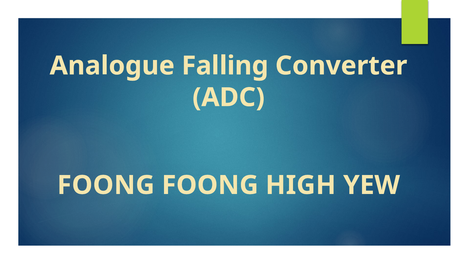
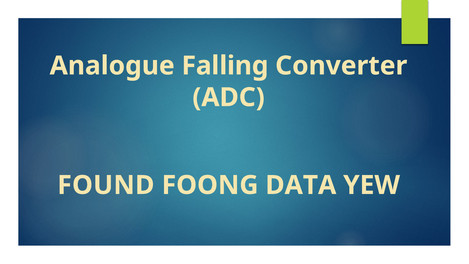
FOONG: FOONG -> FOUND (106, 185)
HIGH: HIGH -> DATA (301, 185)
